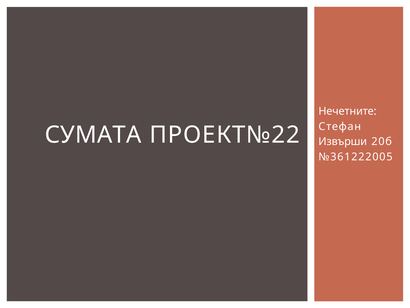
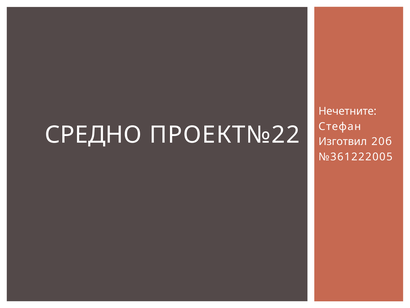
СУМАТА: СУМАТА -> СРЕДНО (93, 135)
Извърши: Извърши -> Изготвил (343, 141)
